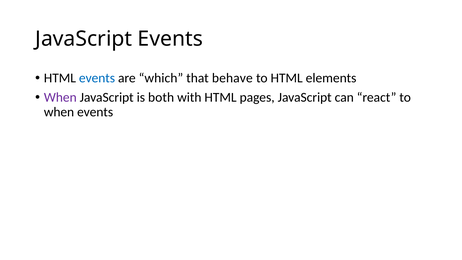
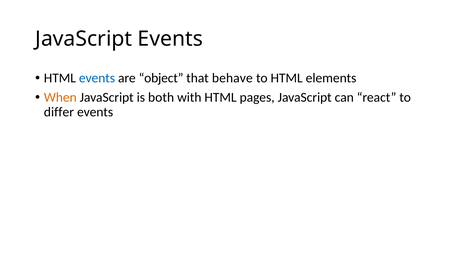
which: which -> object (161, 78)
When colour: purple -> orange (60, 97)
when: when -> differ (59, 112)
